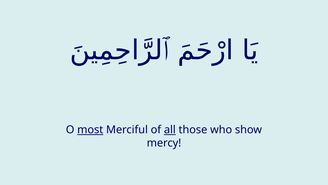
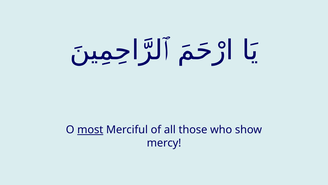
all underline: present -> none (170, 130)
